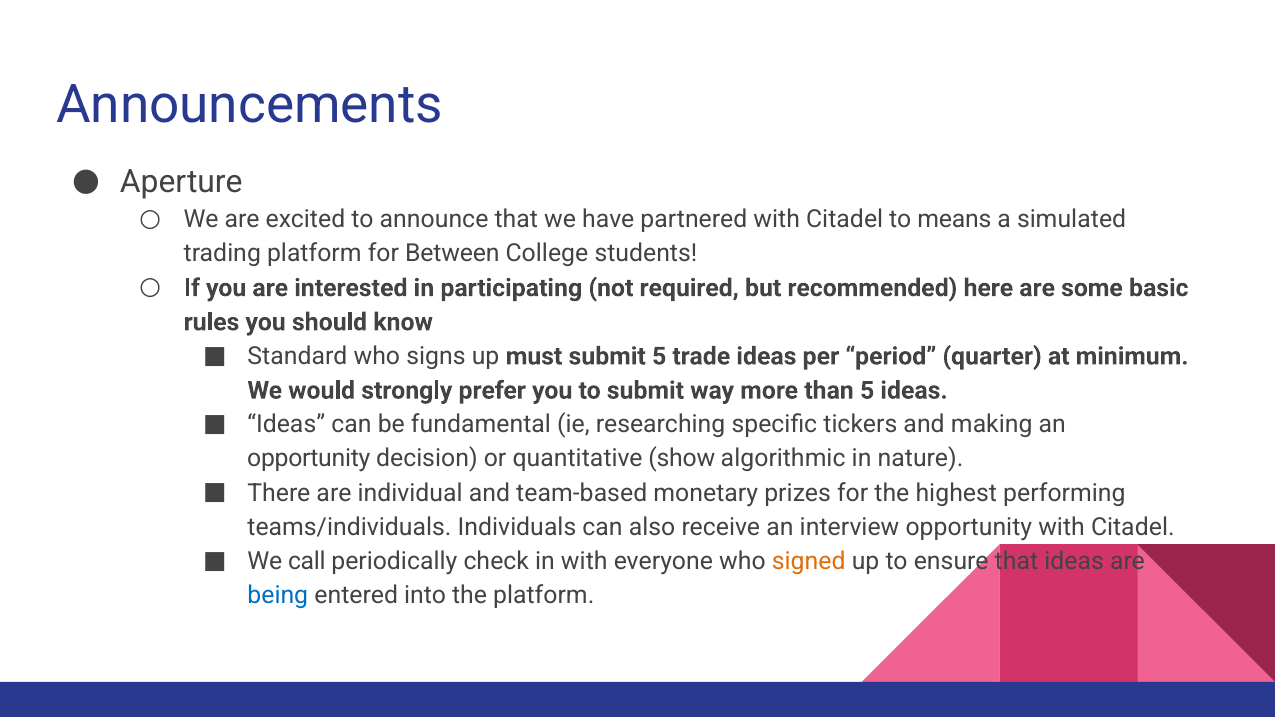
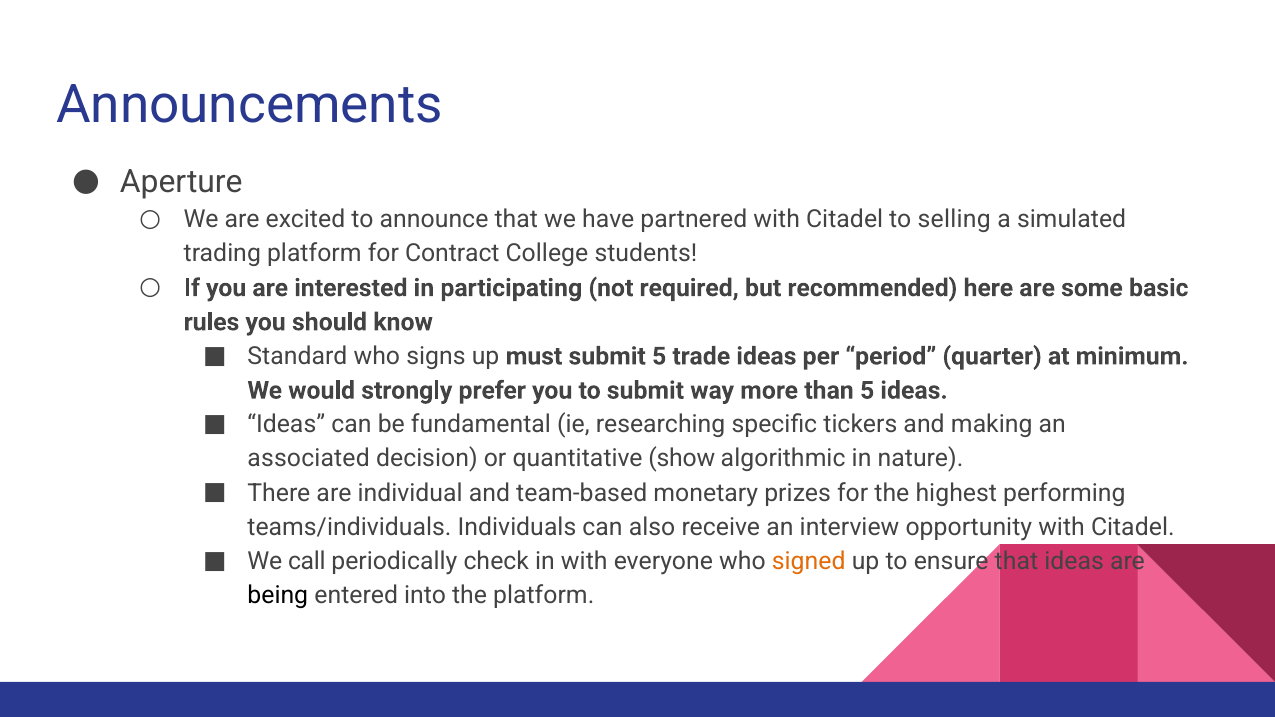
means: means -> selling (954, 220)
Between: Between -> Contract (452, 254)
opportunity: opportunity -> associated (309, 459)
being colour: blue -> black (278, 596)
